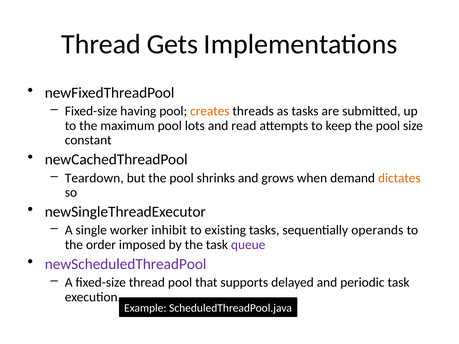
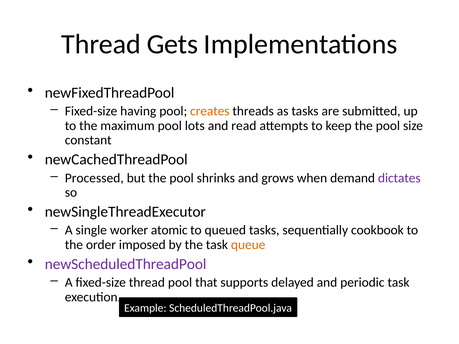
Teardown: Teardown -> Processed (94, 178)
dictates colour: orange -> purple (399, 178)
inhibit: inhibit -> atomic (169, 230)
existing: existing -> queued (225, 230)
operands: operands -> cookbook (377, 230)
queue colour: purple -> orange (248, 245)
